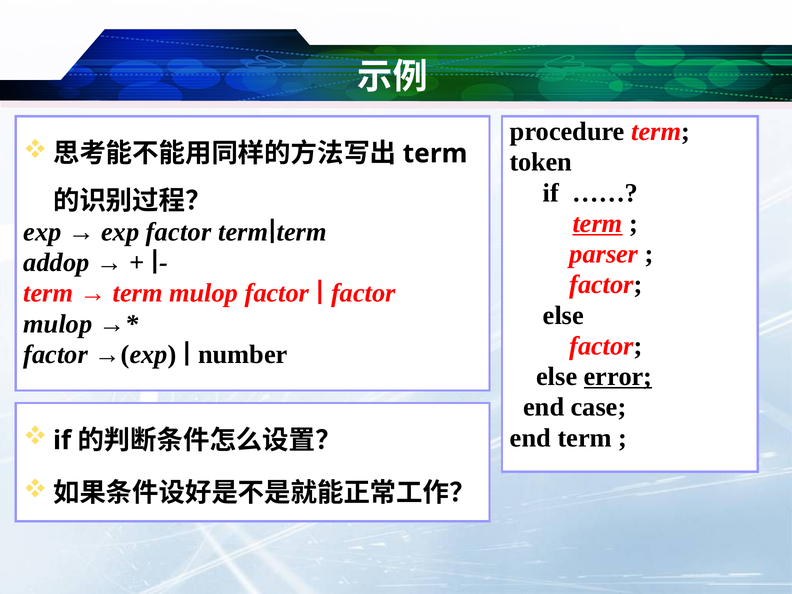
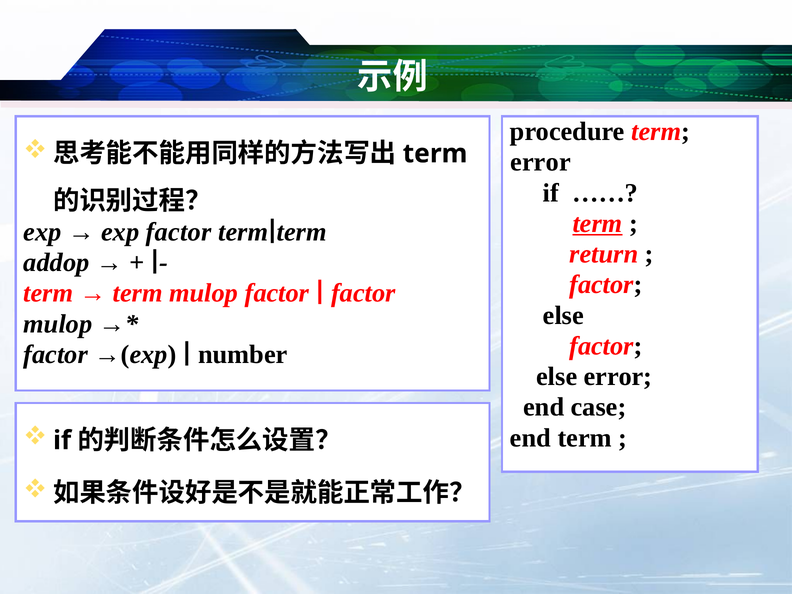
token: token -> error (541, 162)
parser: parser -> return (604, 254)
error underline: present -> none (618, 377)
